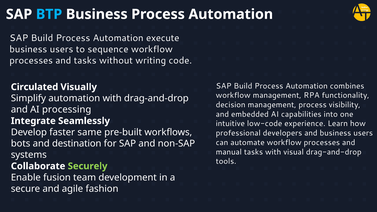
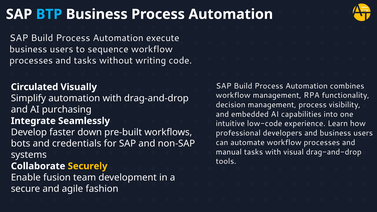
processing: processing -> purchasing (67, 110)
same: same -> down (90, 132)
destination: destination -> credentials (77, 144)
Securely colour: light green -> yellow (88, 166)
